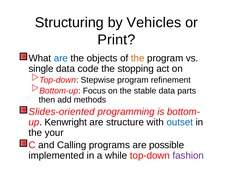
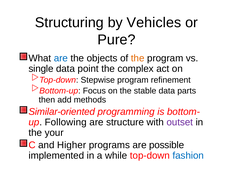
Print: Print -> Pure (116, 40)
code: code -> point (88, 69)
stopping: stopping -> complex (136, 69)
Slides-oriented: Slides-oriented -> Similar-oriented (62, 111)
Kenwright: Kenwright -> Following (66, 122)
outset colour: blue -> purple (180, 122)
Calling: Calling -> Higher (72, 145)
fashion colour: purple -> blue (188, 155)
